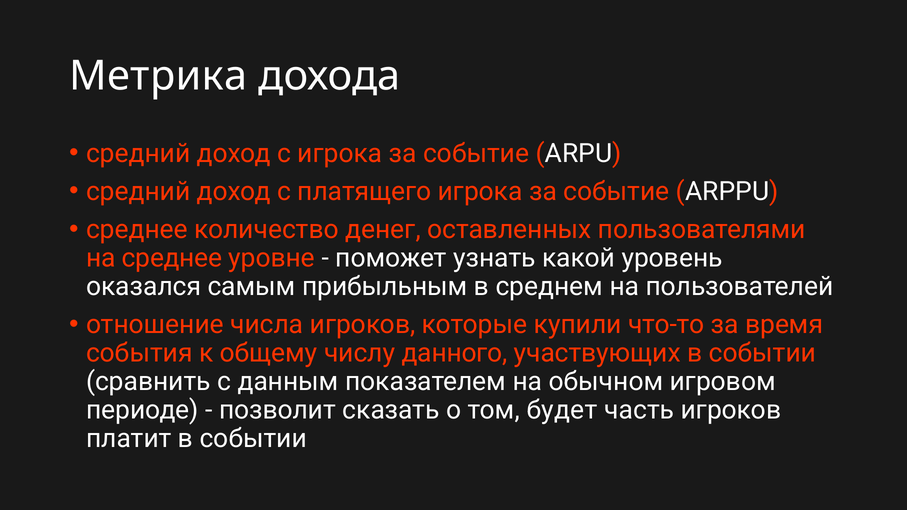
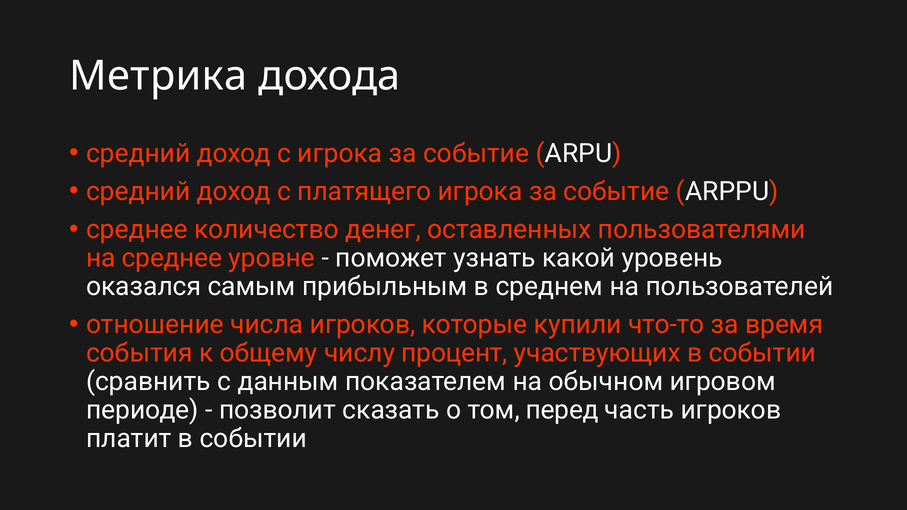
данного: данного -> процент (455, 353)
будет: будет -> перед (562, 410)
